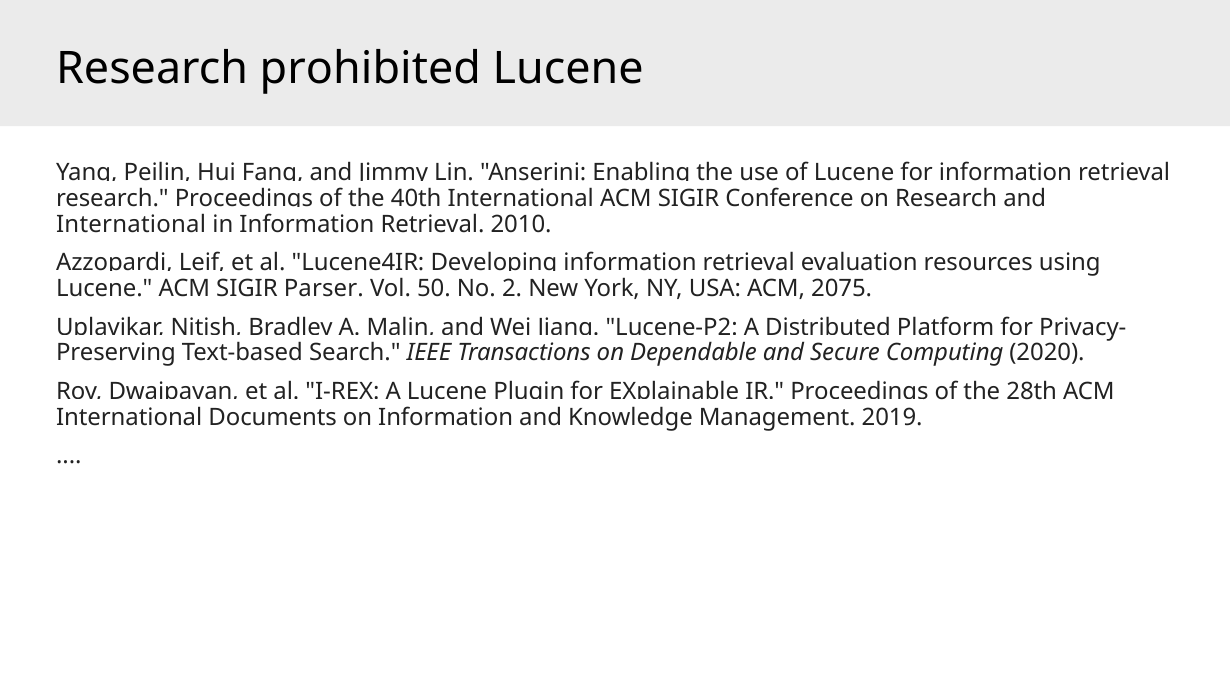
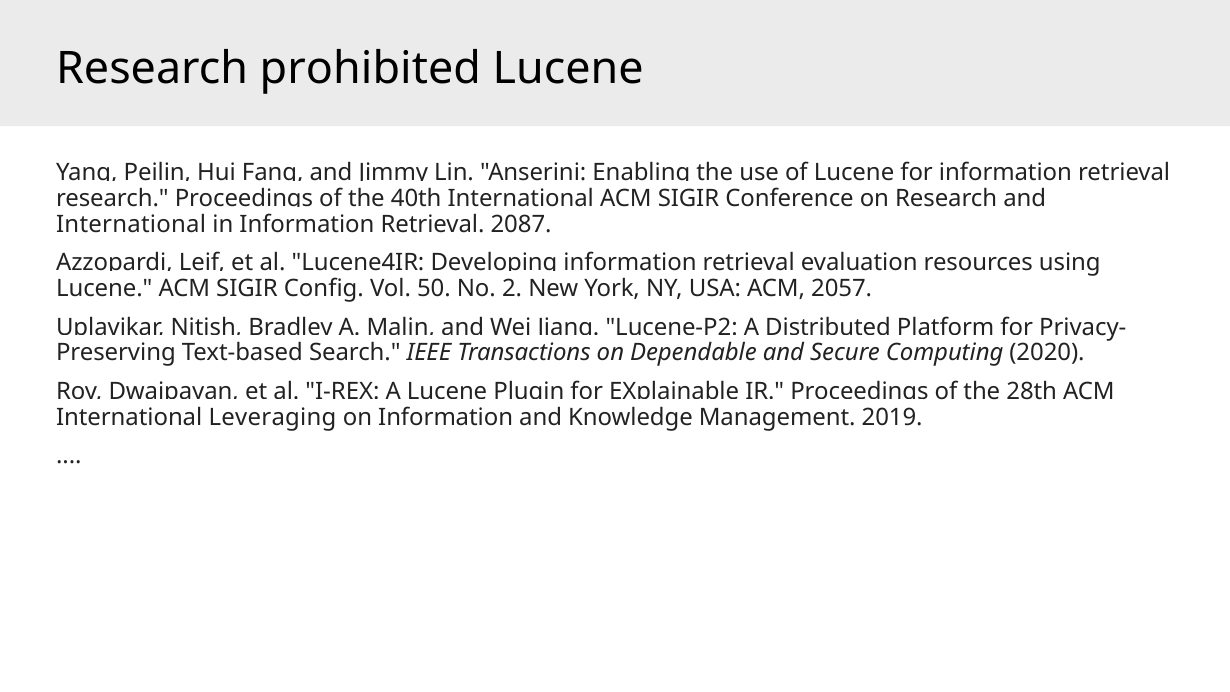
2010: 2010 -> 2087 (521, 224)
Parser: Parser -> Config (324, 289)
2075: 2075 -> 2057 (842, 289)
Documents: Documents -> Leveraging (273, 417)
